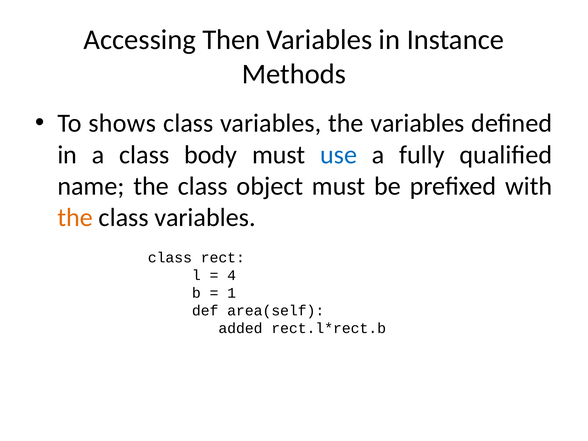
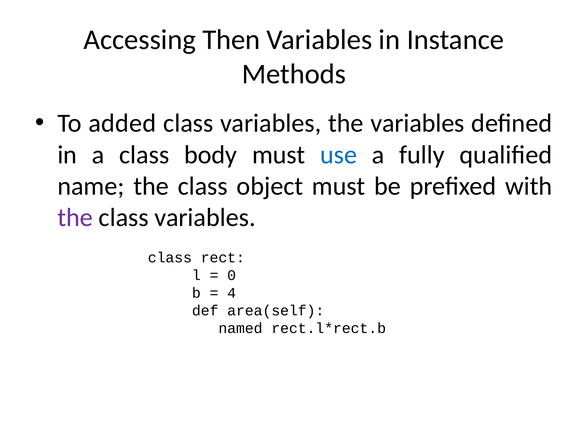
shows: shows -> added (122, 123)
the colour: orange -> purple (75, 217)
4: 4 -> 0 (232, 275)
1: 1 -> 4 (232, 293)
added: added -> named (240, 328)
